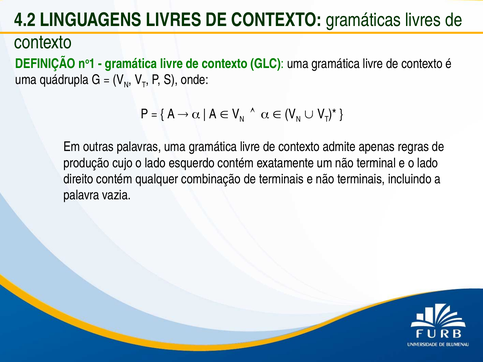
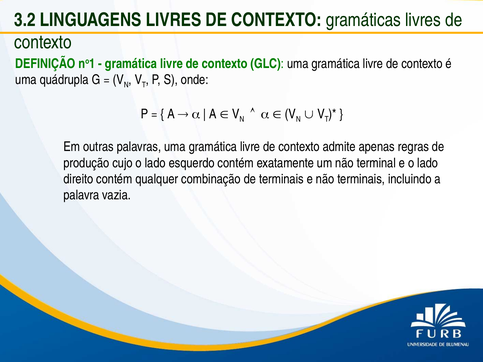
4.2: 4.2 -> 3.2 (25, 20)
